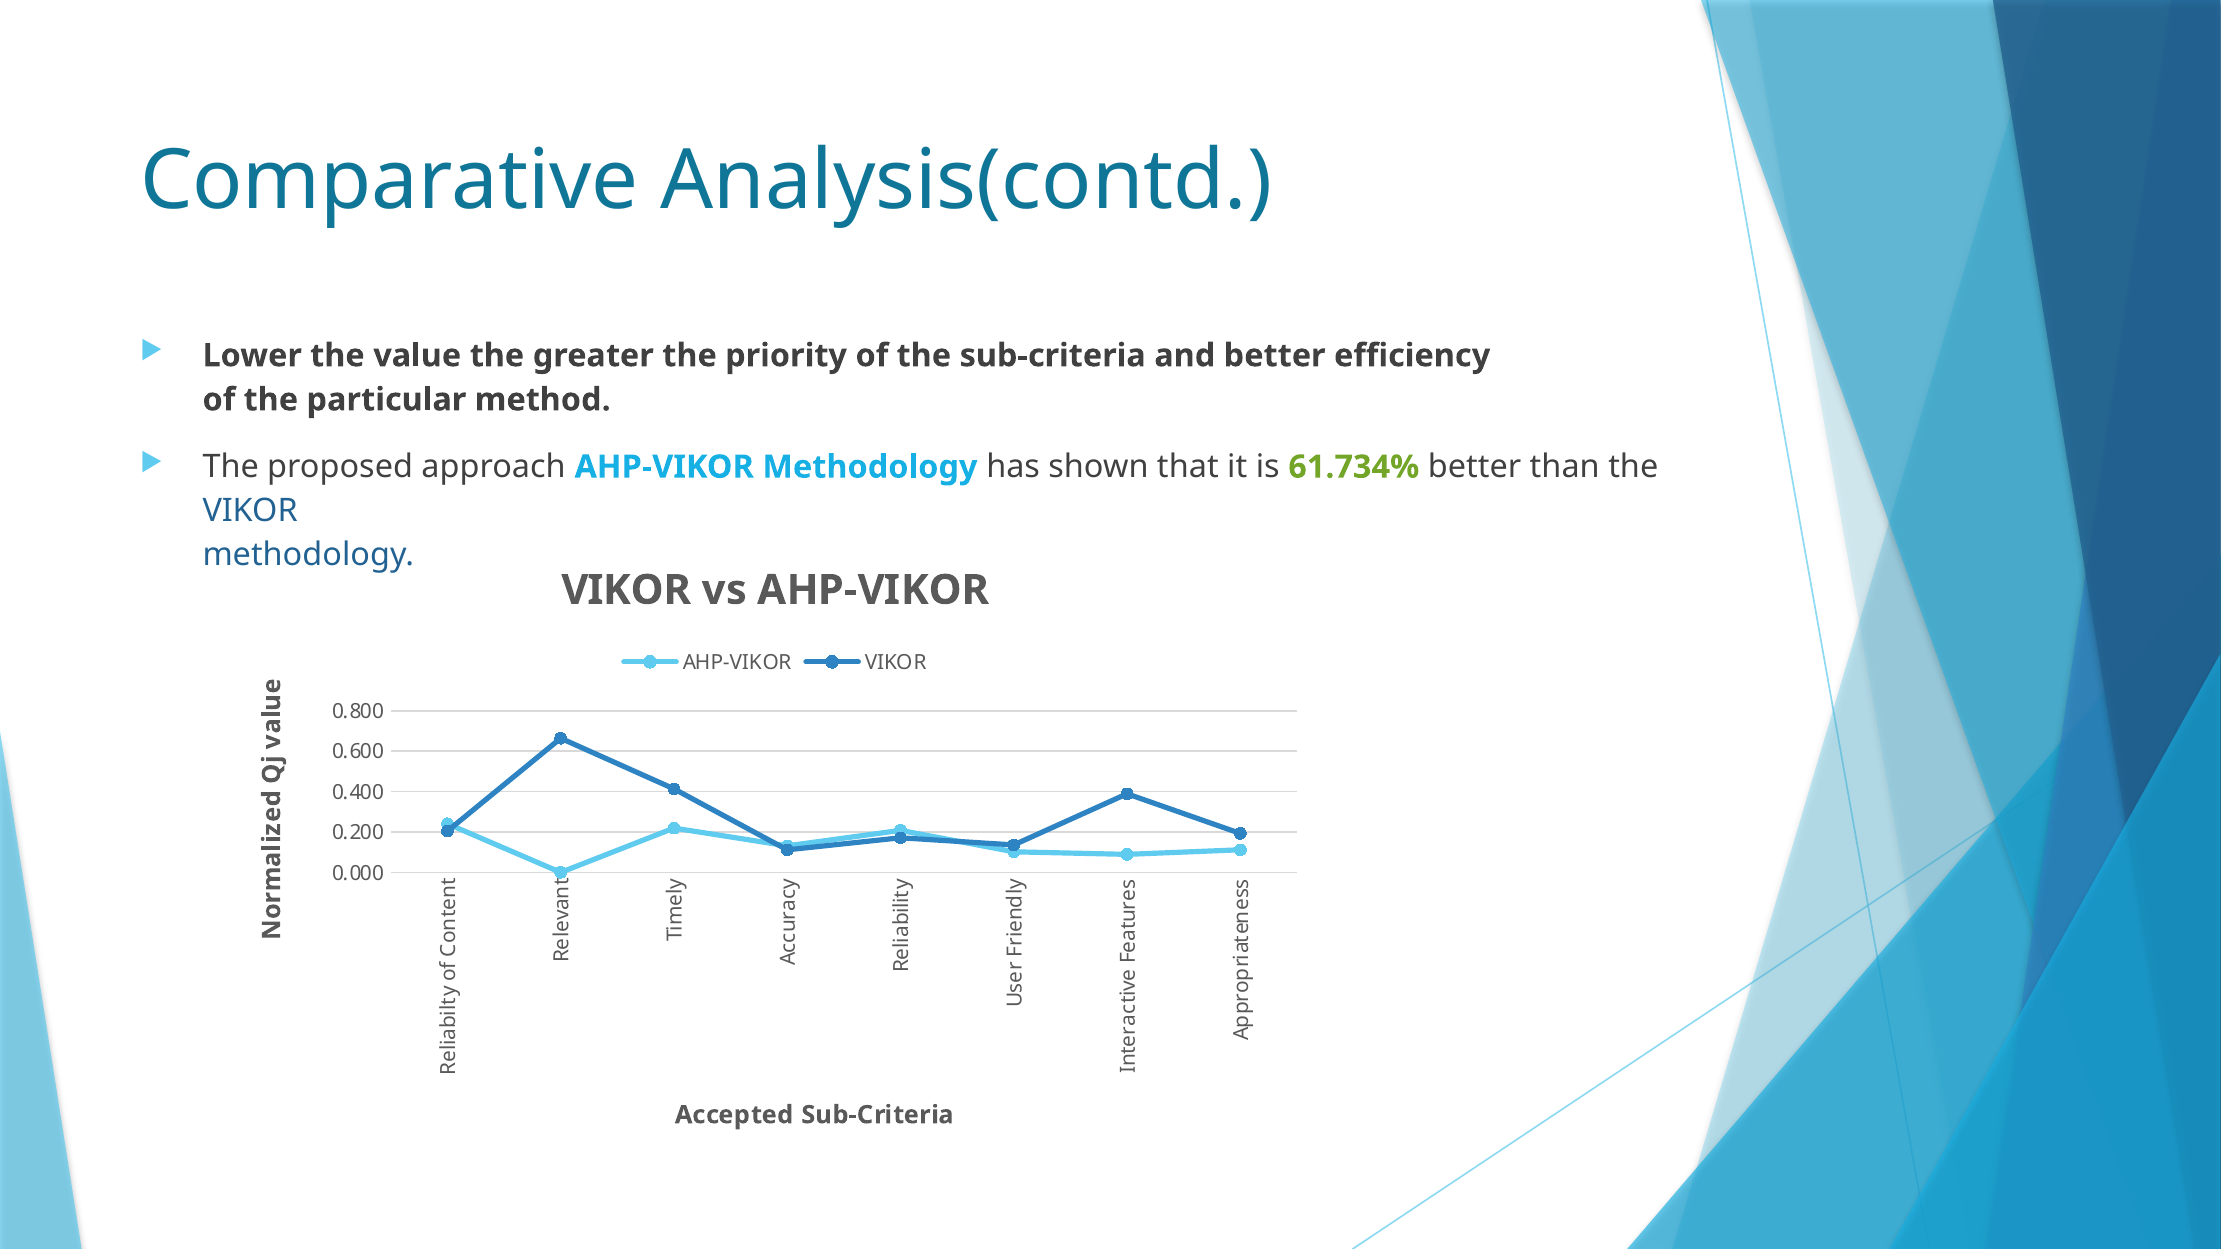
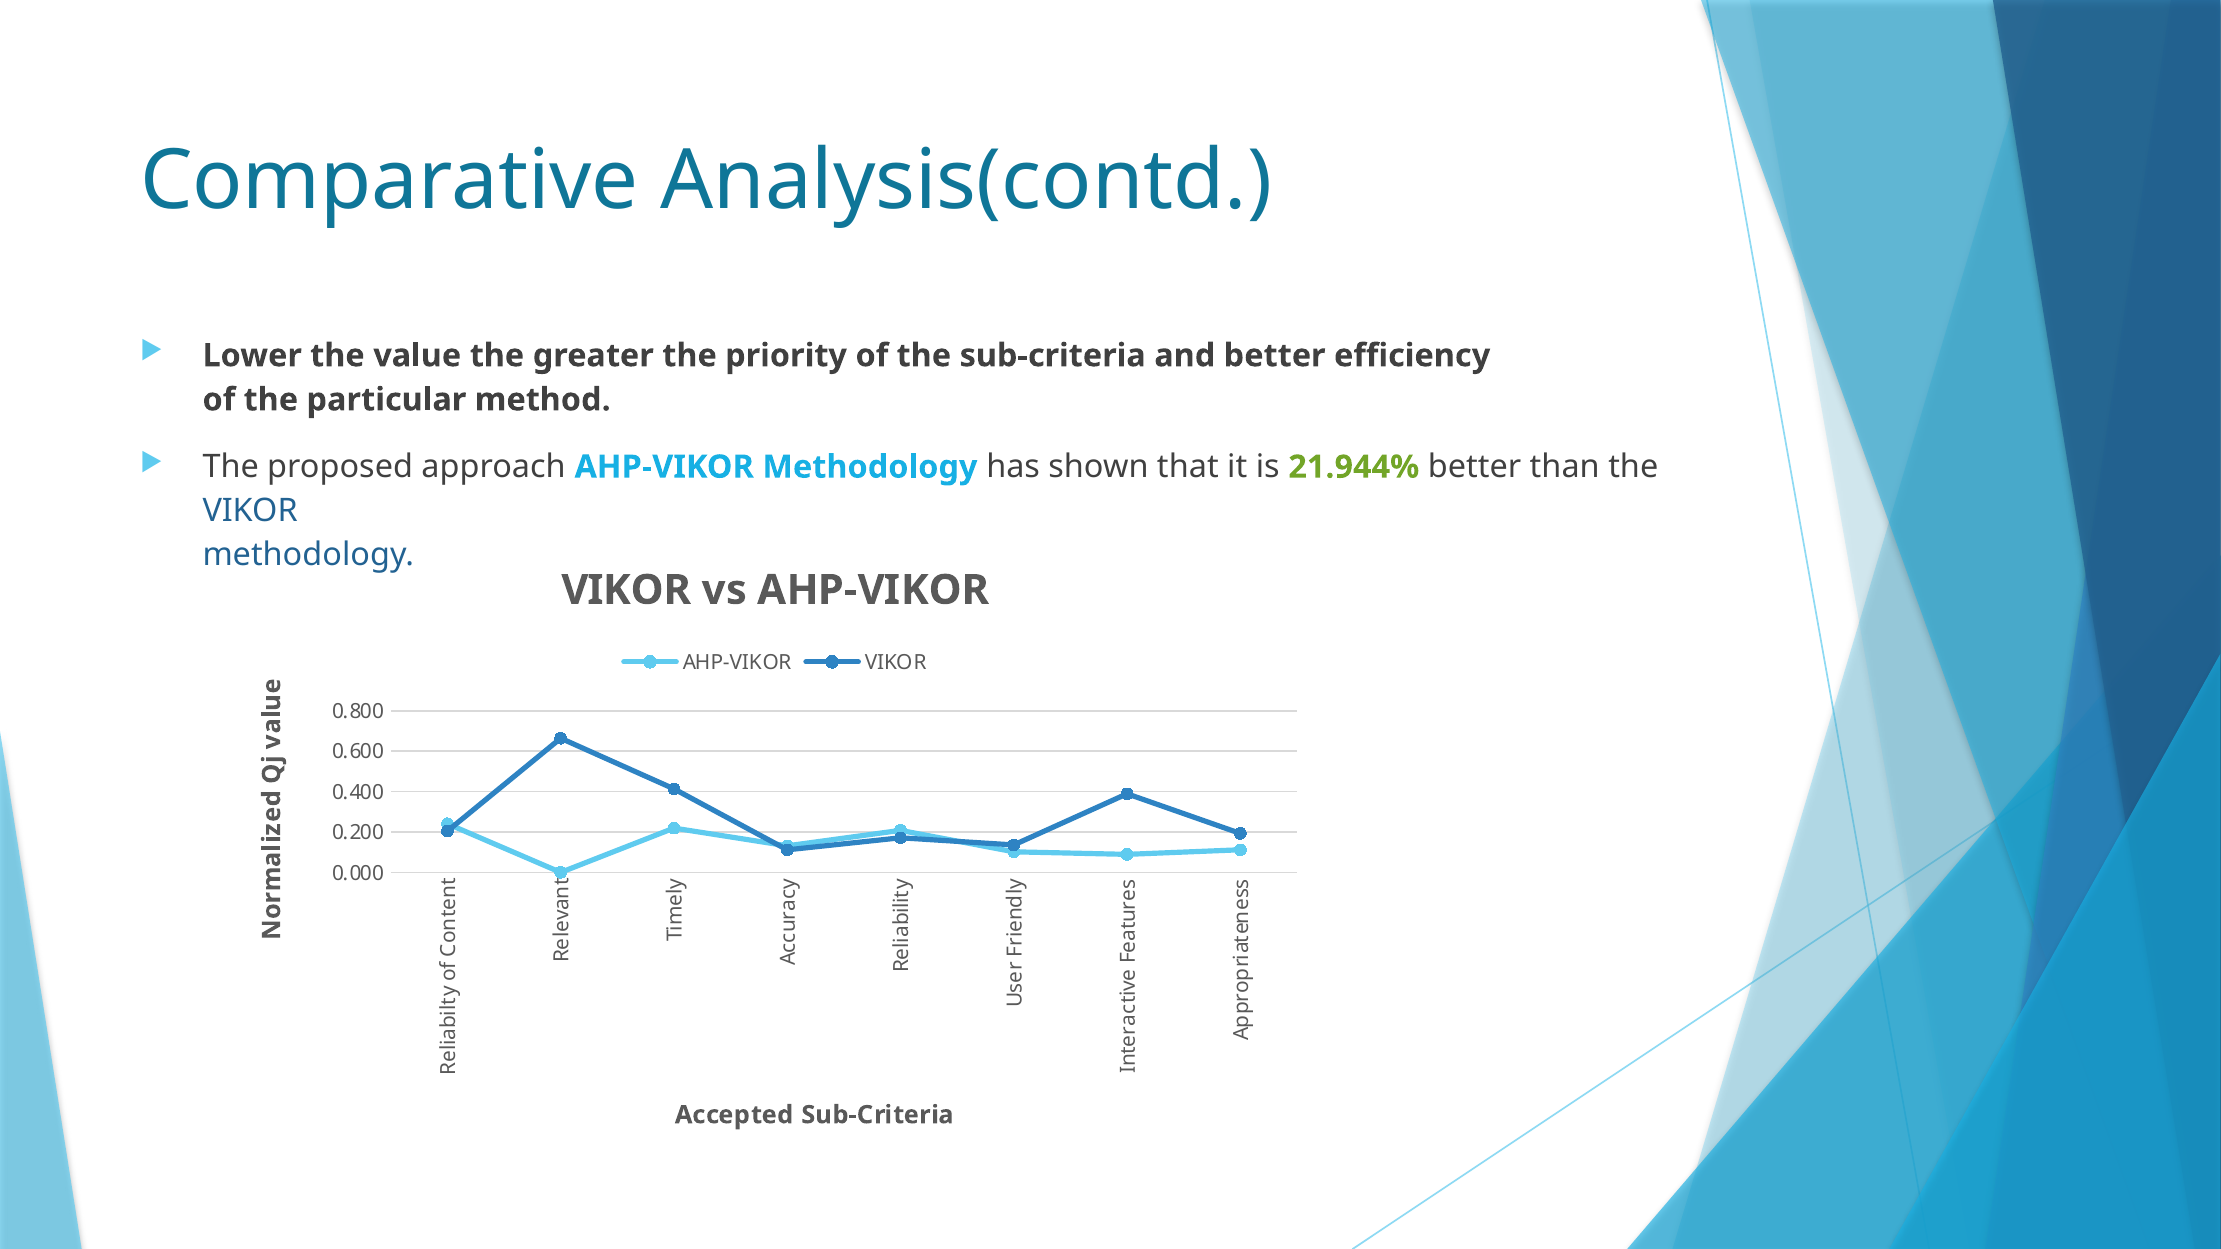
61.734%: 61.734% -> 21.944% (1354, 467)
